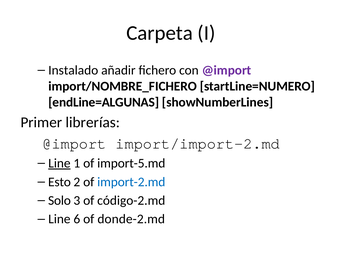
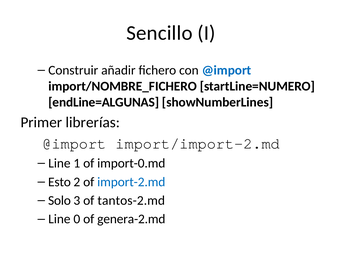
Carpeta: Carpeta -> Sencillo (159, 33)
Instalado: Instalado -> Construir (73, 70)
@import colour: purple -> blue (227, 70)
Line underline: present -> none (59, 164)
import-5.md: import-5.md -> import-0.md (131, 164)
código-2.md: código-2.md -> tantos-2.md (131, 201)
6: 6 -> 0 (77, 220)
donde-2.md: donde-2.md -> genera-2.md (131, 220)
